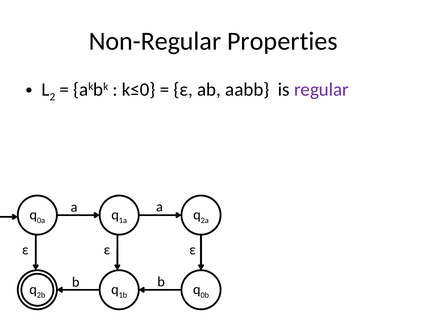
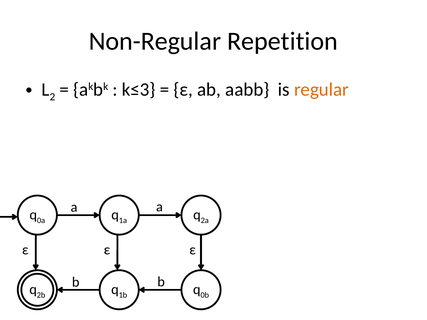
Properties: Properties -> Repetition (282, 41)
k≤0: k≤0 -> k≤3 (139, 90)
regular colour: purple -> orange (321, 90)
